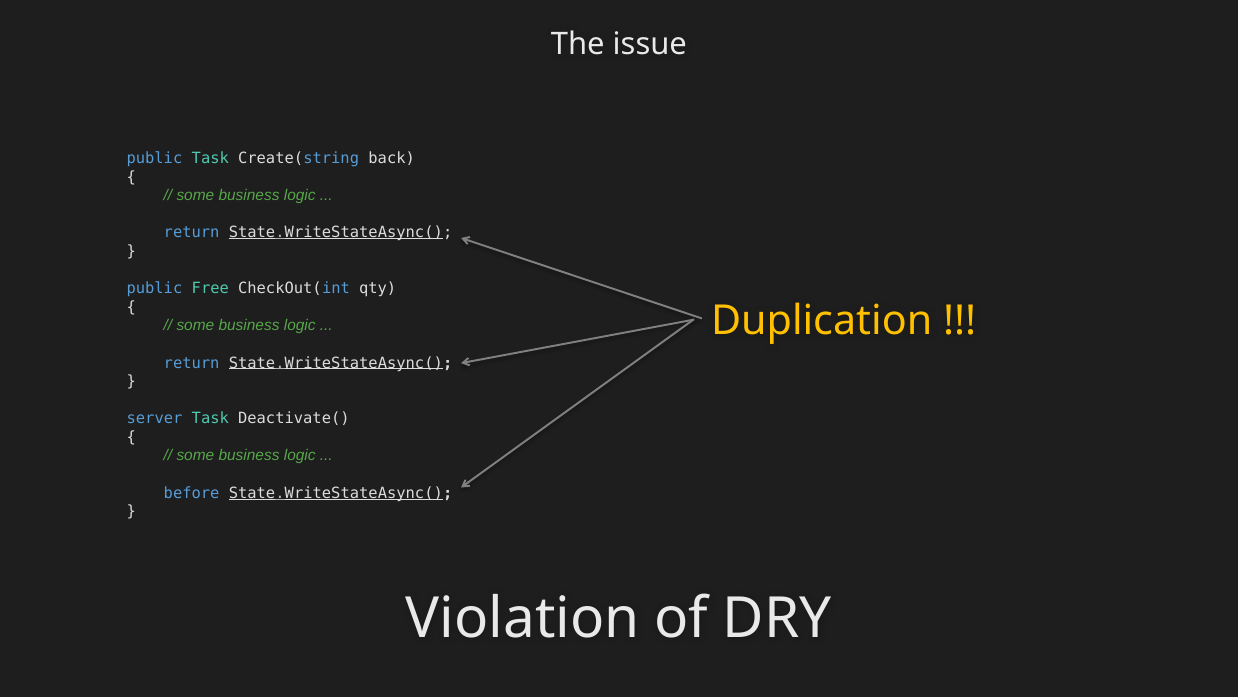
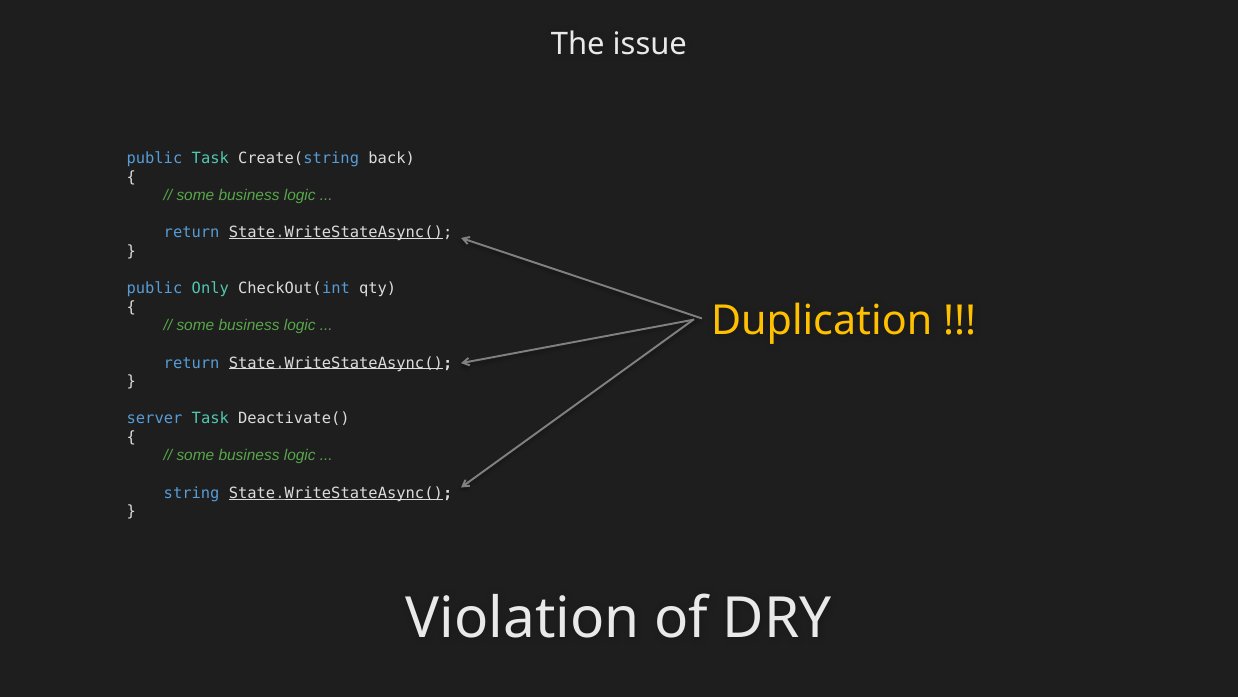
Free: Free -> Only (210, 288)
before: before -> string (192, 493)
